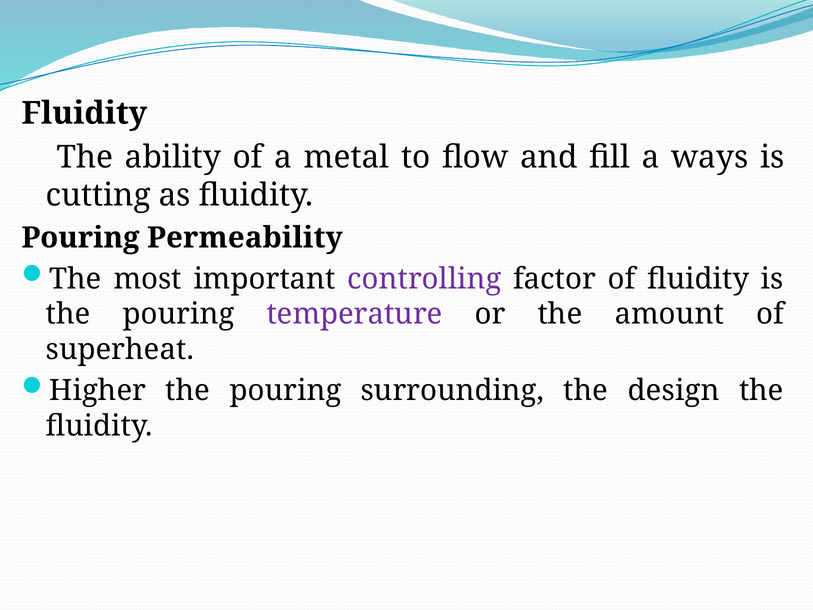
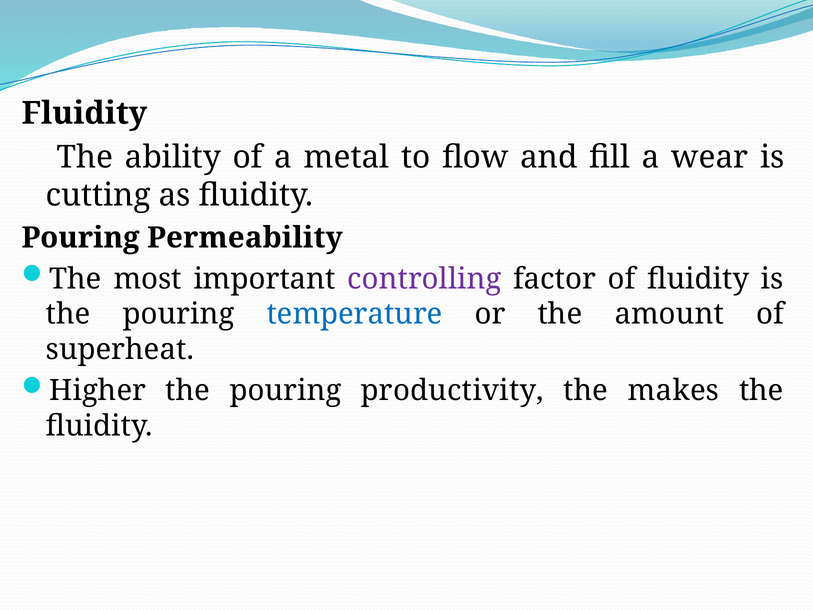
ways: ways -> wear (710, 157)
temperature colour: purple -> blue (355, 314)
surrounding: surrounding -> productivity (452, 391)
design: design -> makes (673, 391)
